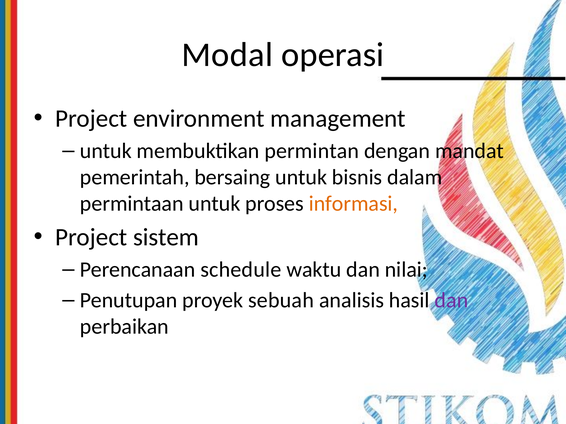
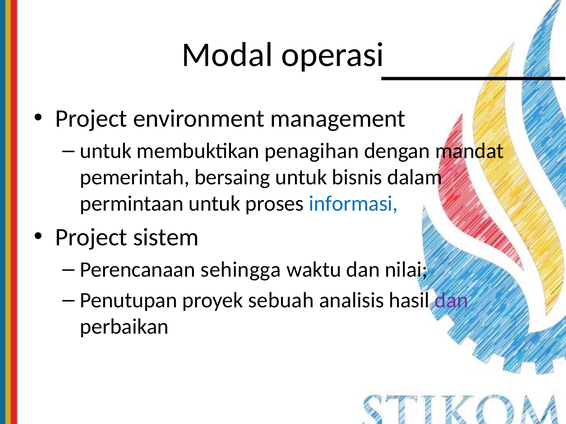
permintan: permintan -> penagihan (312, 151)
informasi colour: orange -> blue (353, 204)
schedule: schedule -> sehingga (241, 270)
